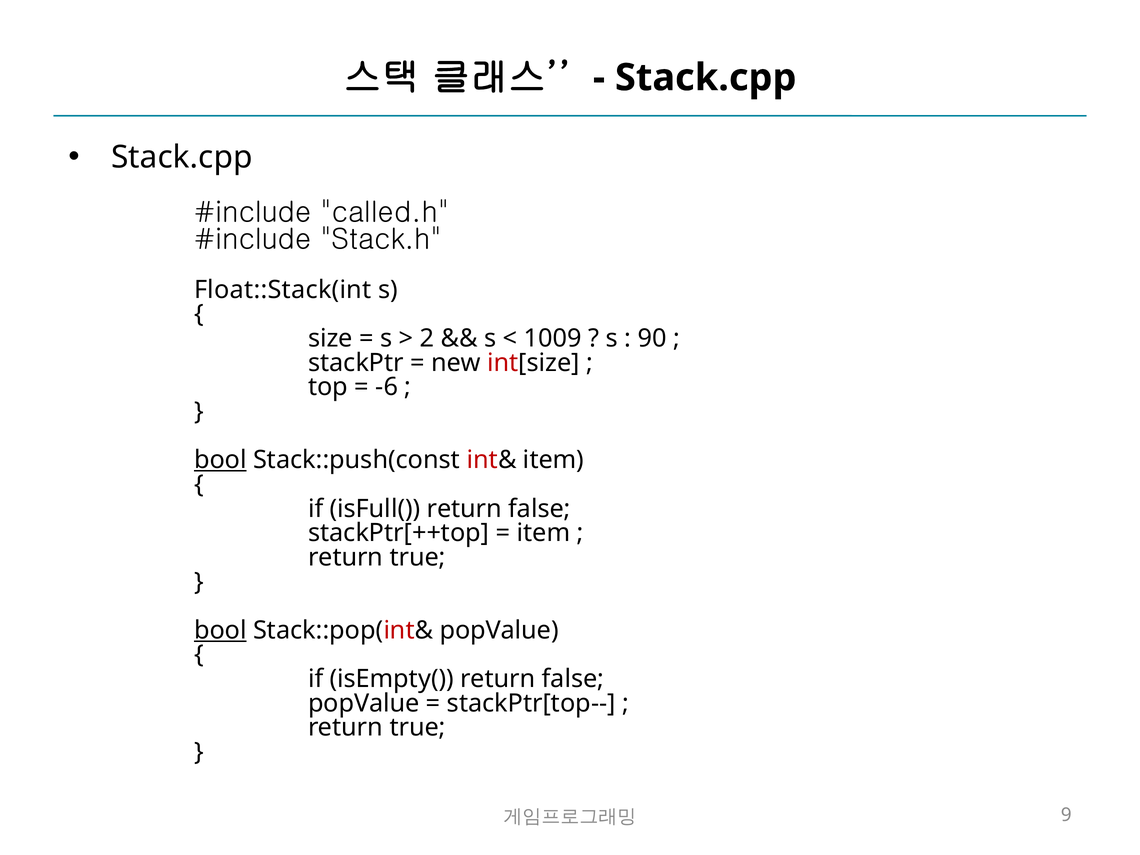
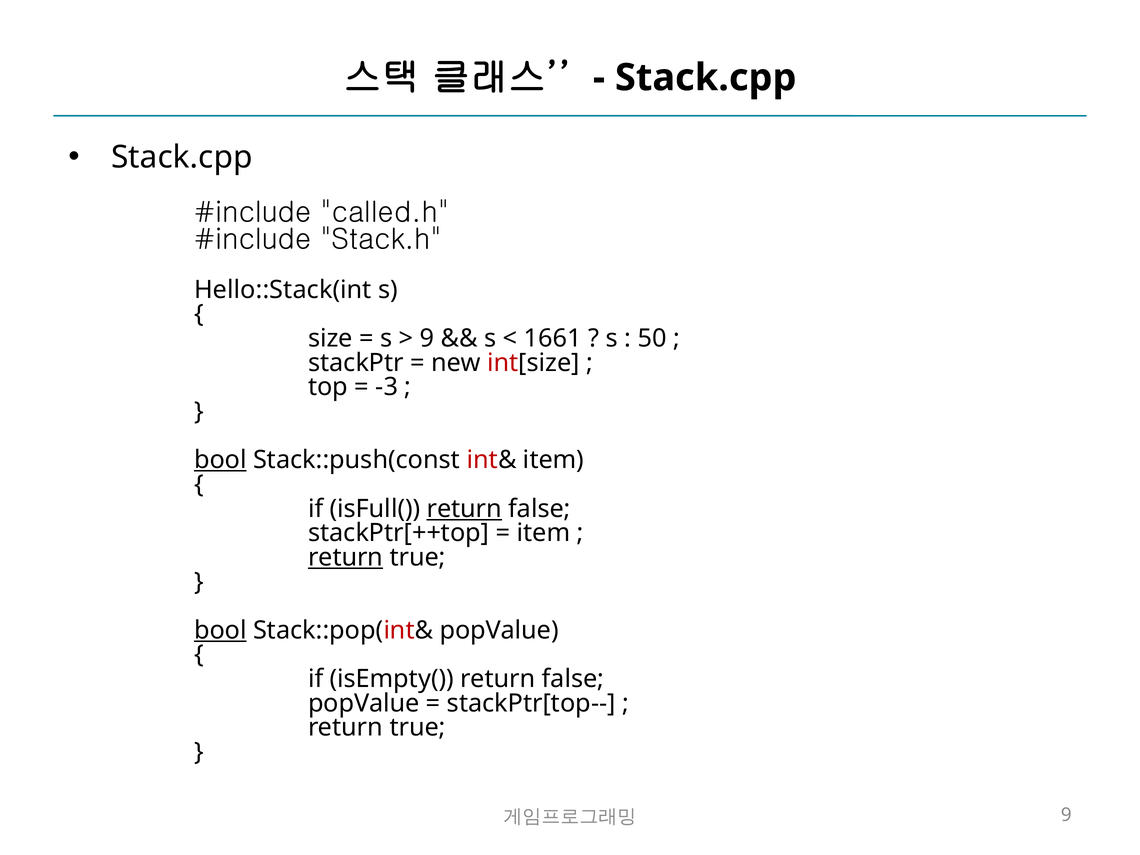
Float::Stack(int: Float::Stack(int -> Hello::Stack(int (283, 290)
2: 2 -> 9 (427, 338)
1009: 1009 -> 1661 (553, 338)
90: 90 -> 50 (652, 338)
-6: -6 -> -3 (387, 387)
return underline: none -> present (464, 509)
return underline: none -> present (346, 557)
